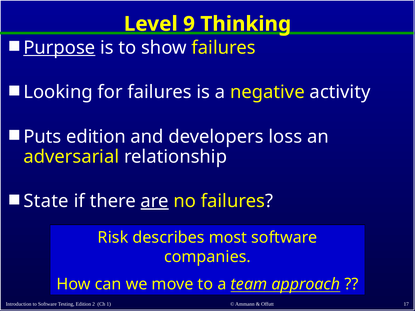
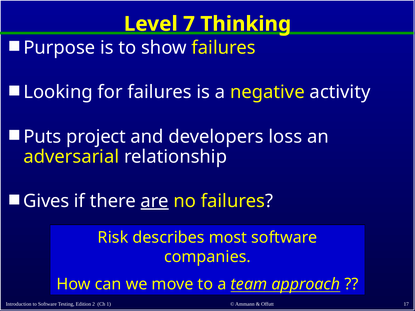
9: 9 -> 7 (189, 24)
Purpose underline: present -> none (59, 48)
Puts edition: edition -> project (96, 137)
State: State -> Gives (46, 201)
